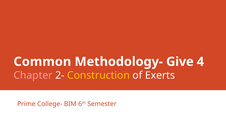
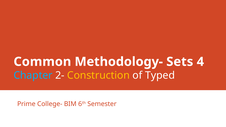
Give: Give -> Sets (180, 62)
Chapter colour: pink -> light blue (33, 75)
Exerts: Exerts -> Typed (160, 75)
